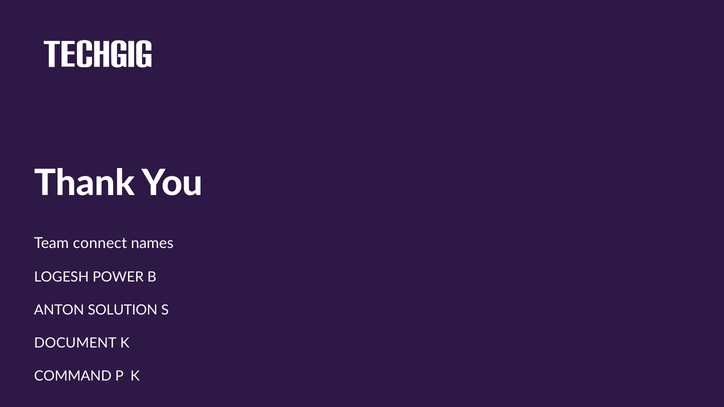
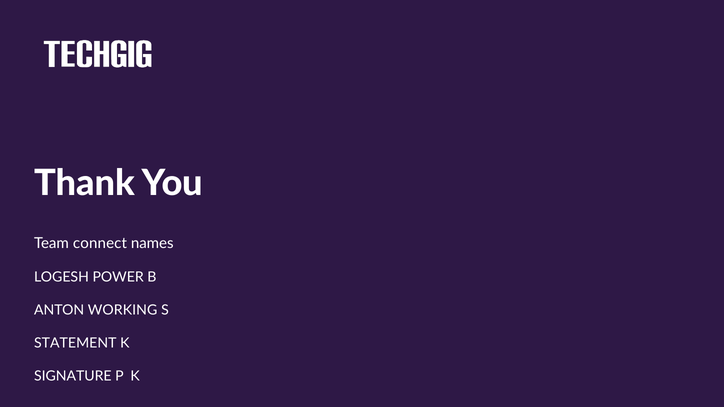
SOLUTION: SOLUTION -> WORKING (123, 310)
DOCUMENT: DOCUMENT -> STATEMENT (75, 343)
COMMAND: COMMAND -> SIGNATURE (73, 376)
